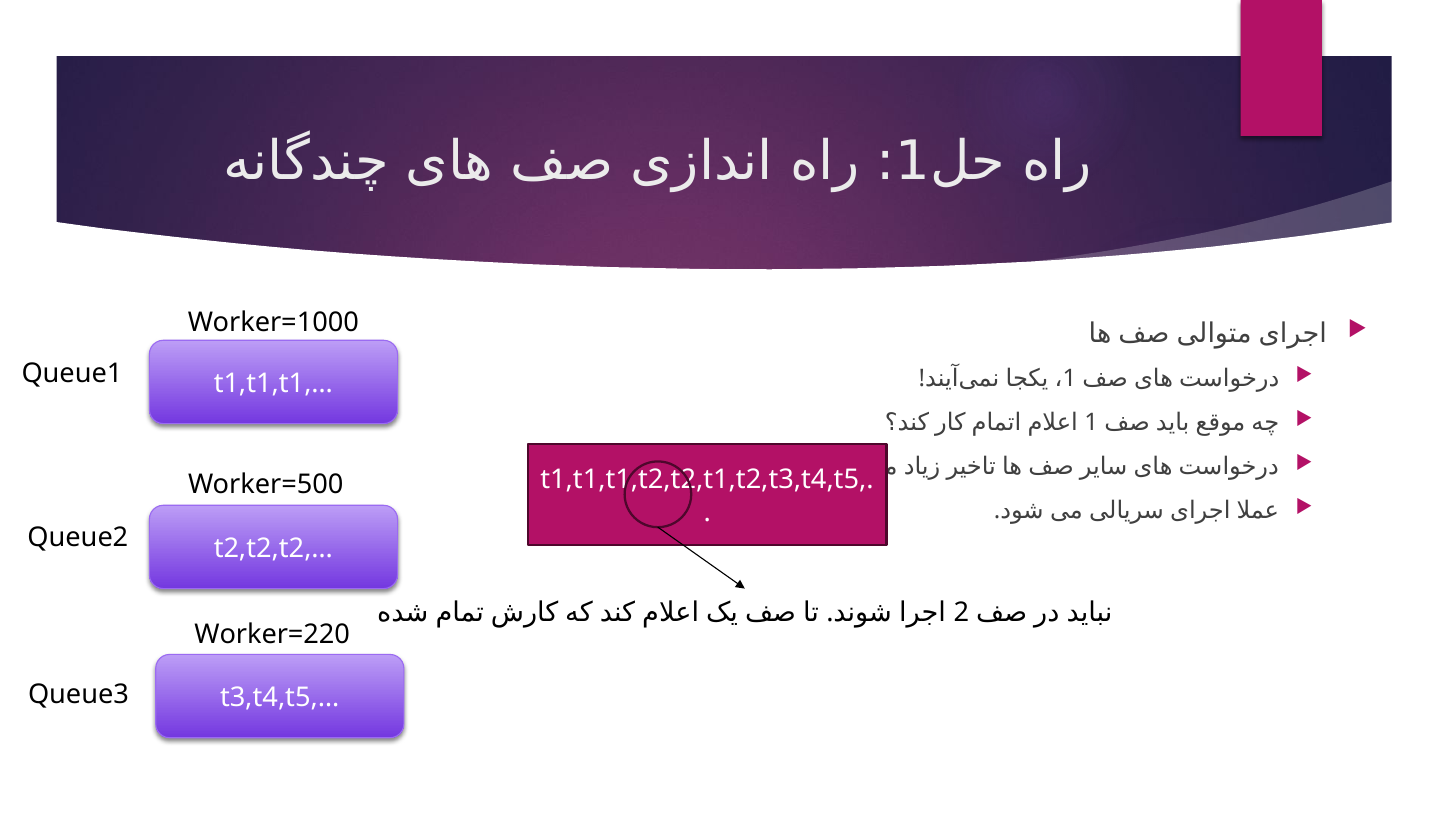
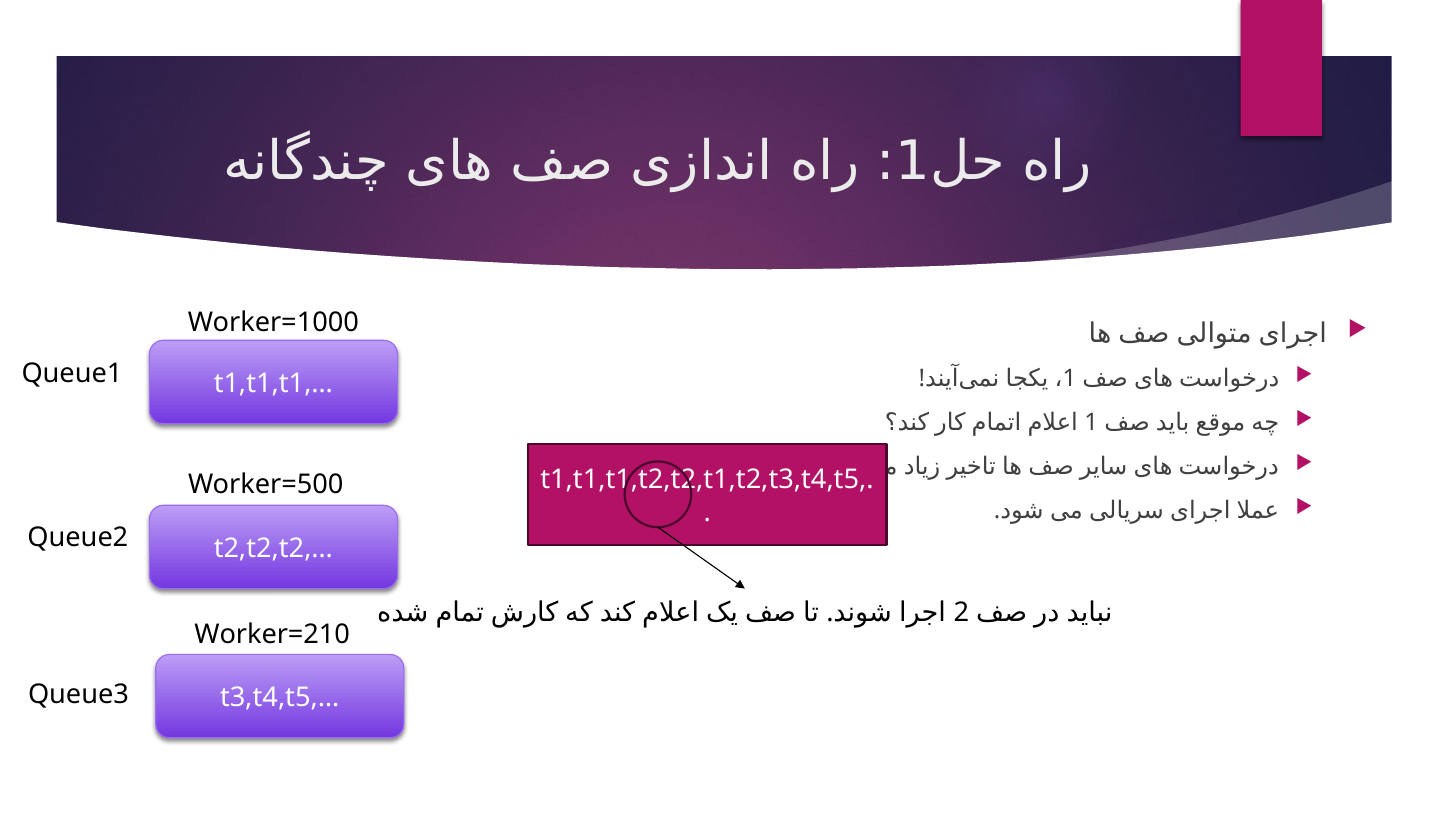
Worker=220: Worker=220 -> Worker=210 (272, 634)
